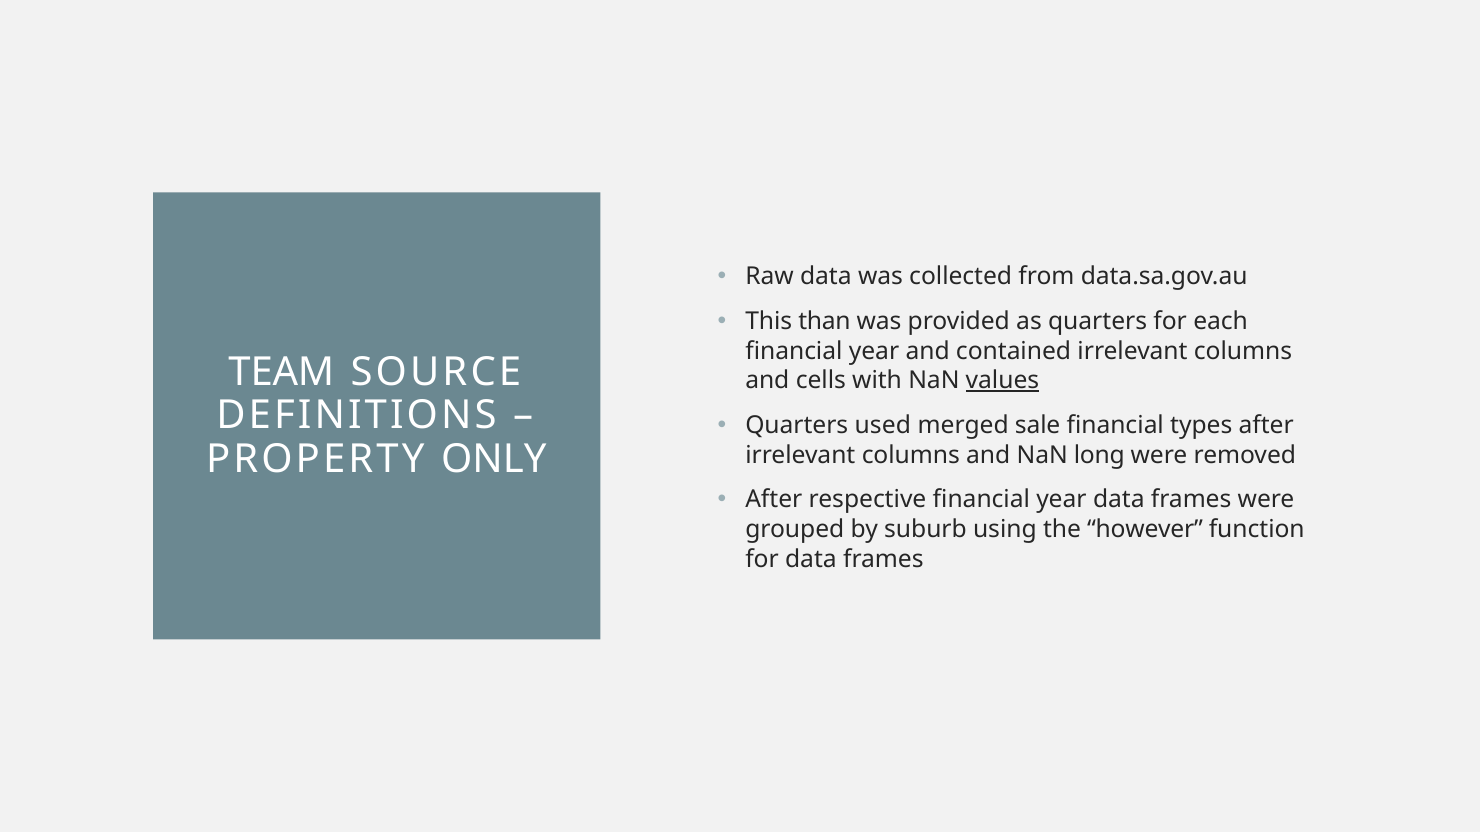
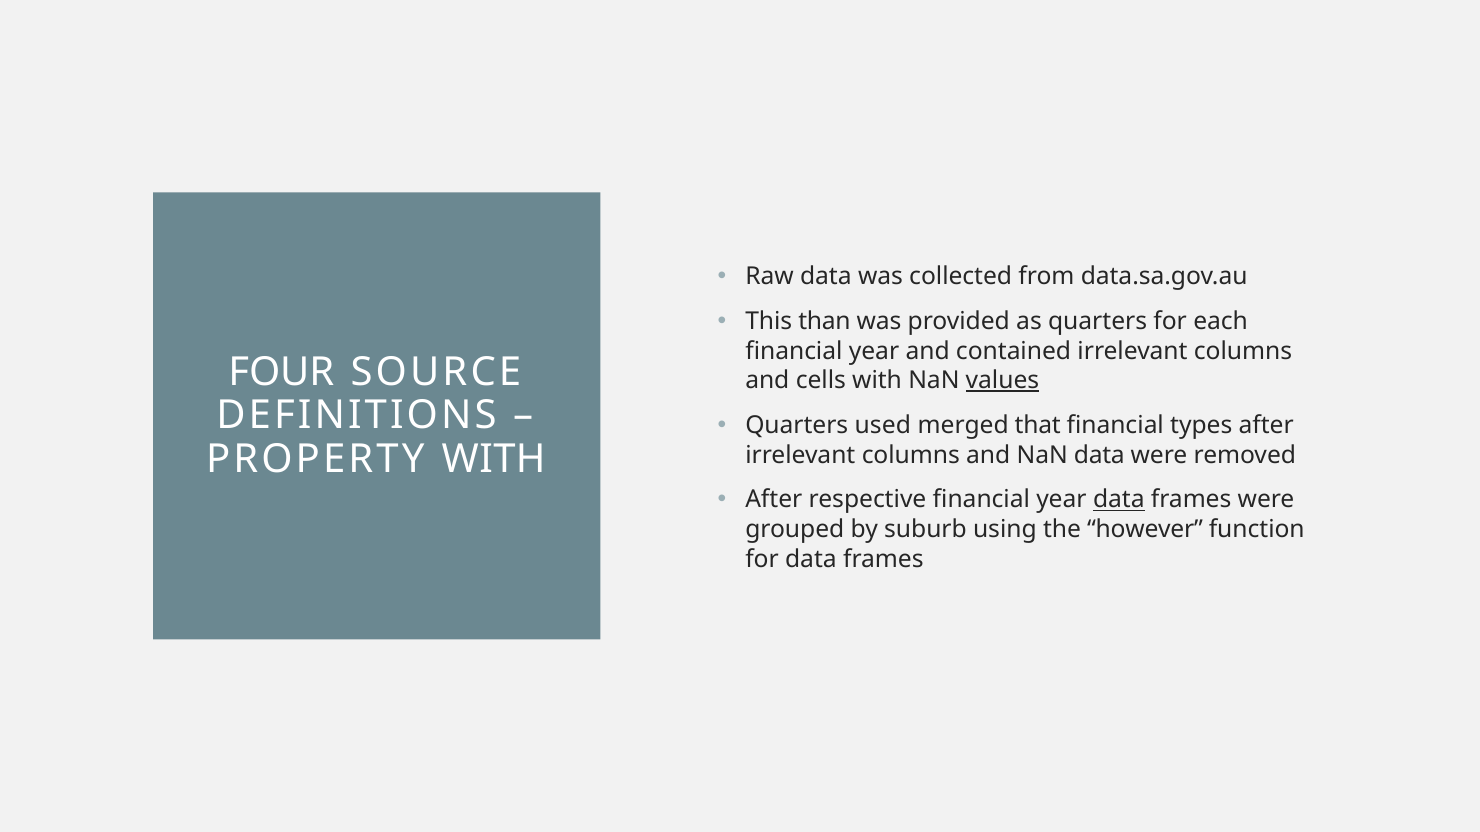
TEAM: TEAM -> FOUR (281, 373)
sale: sale -> that (1038, 426)
PROPERTY ONLY: ONLY -> WITH (494, 459)
NaN long: long -> data (1099, 455)
data underline: none -> present (1119, 500)
